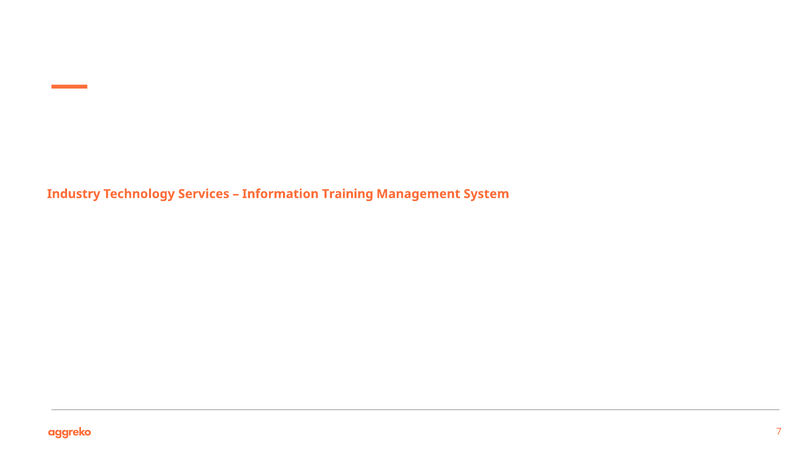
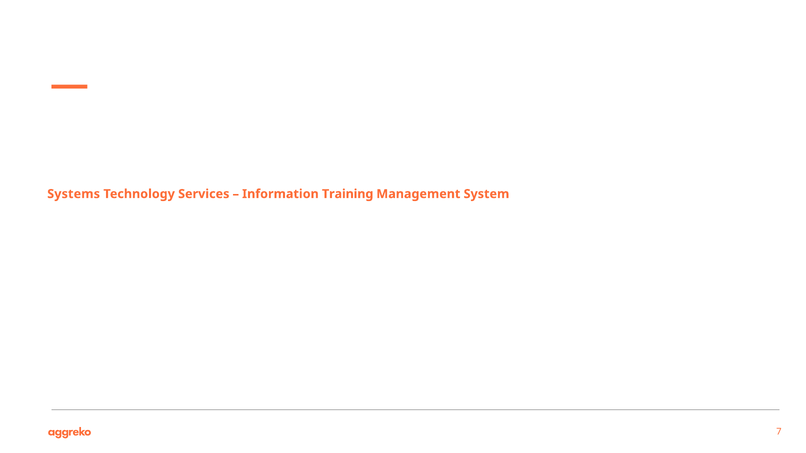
Industry: Industry -> Systems (74, 194)
